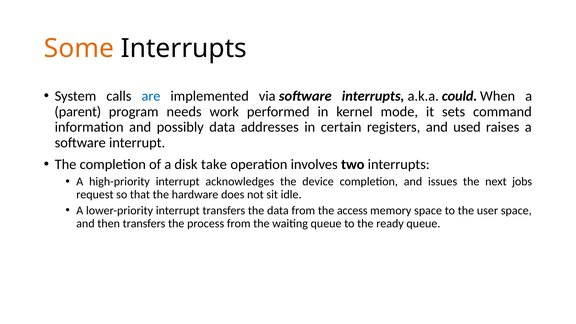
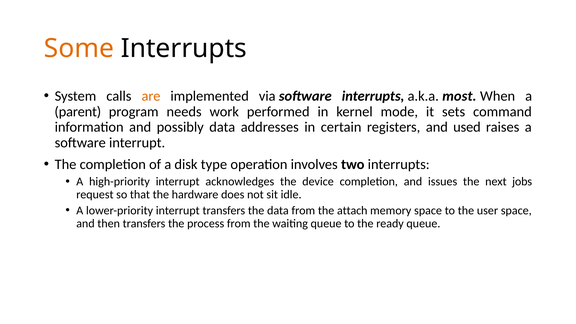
are colour: blue -> orange (151, 96)
could: could -> most (459, 96)
take: take -> type (214, 164)
access: access -> attach (352, 210)
